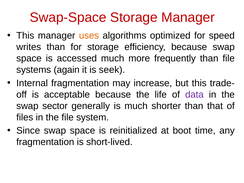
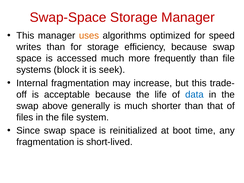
again: again -> block (67, 70)
data colour: purple -> blue (194, 95)
sector: sector -> above (55, 106)
